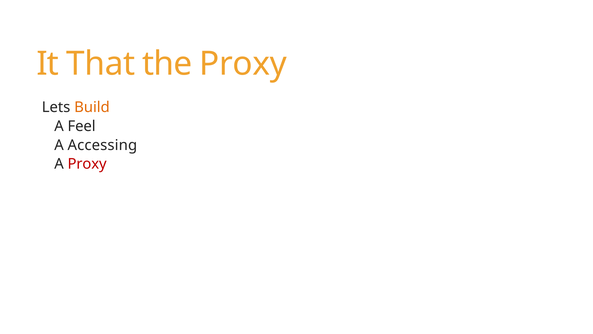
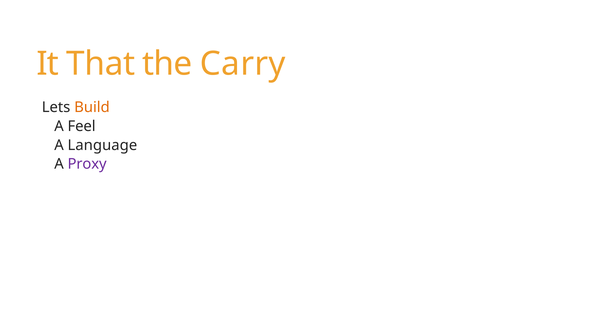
the Proxy: Proxy -> Carry (243, 64)
Accessing: Accessing -> Language (102, 145)
Proxy colour: red -> purple (87, 164)
